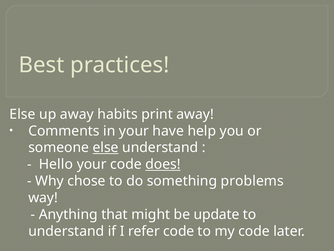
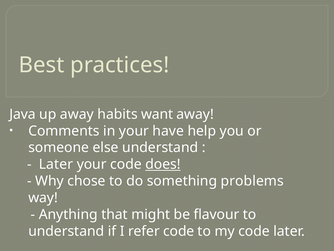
Else: Else -> Java (23, 114)
print: print -> want (157, 114)
else underline: present -> none (106, 147)
Hello: Hello -> Later (56, 164)
update: update -> flavour (217, 214)
